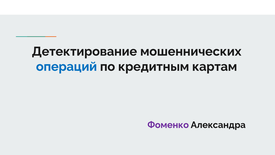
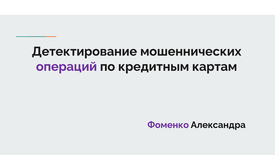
операций colour: blue -> purple (66, 66)
